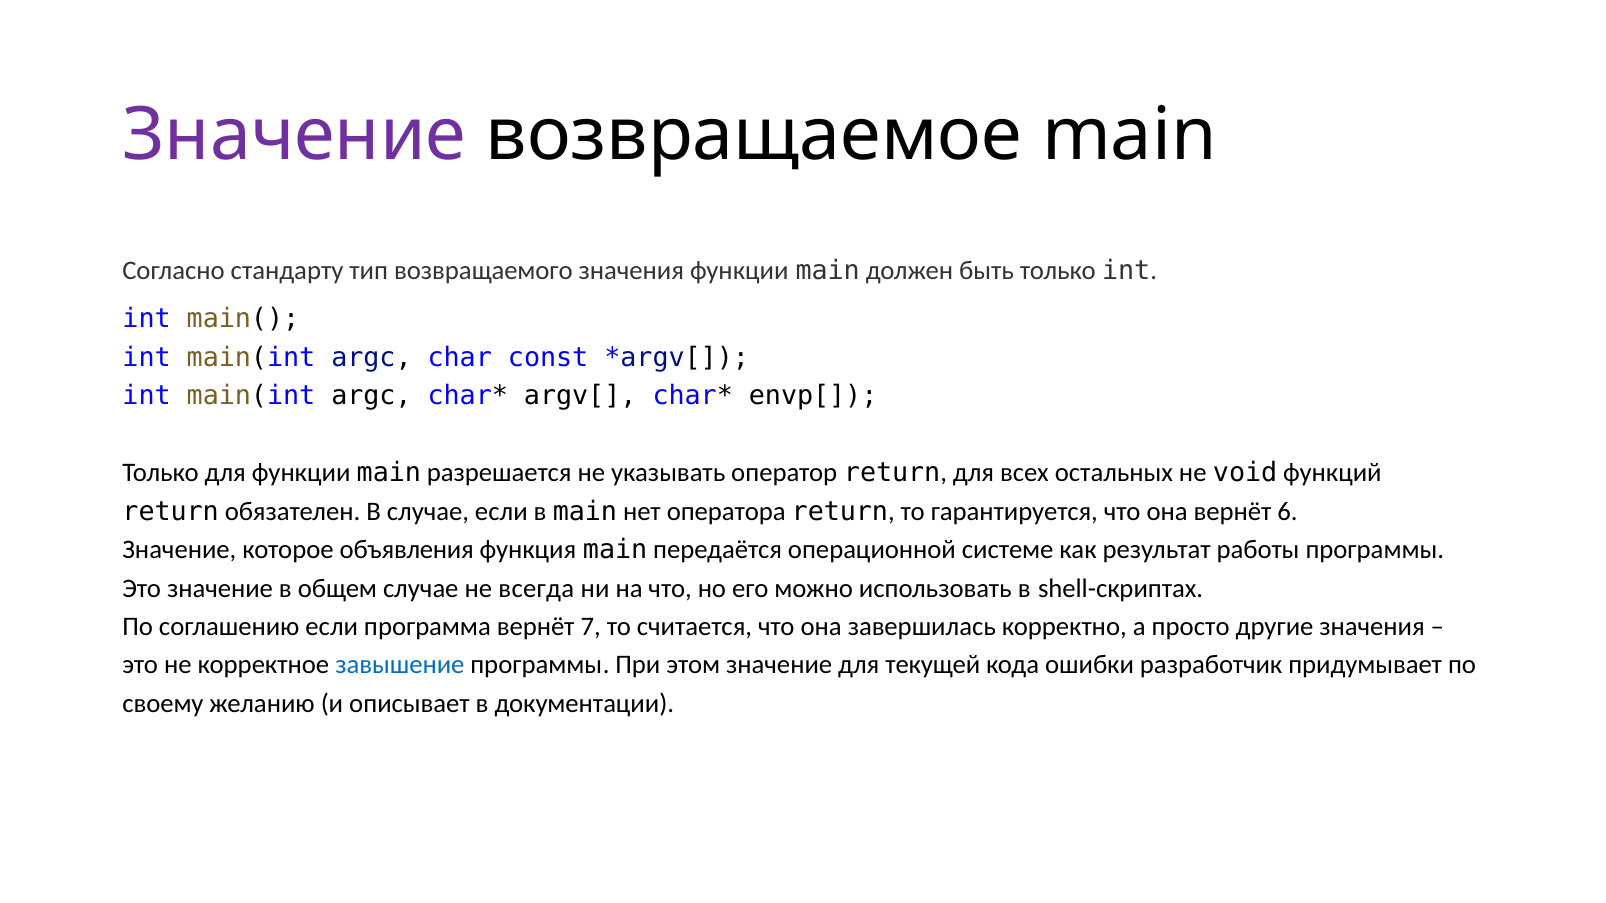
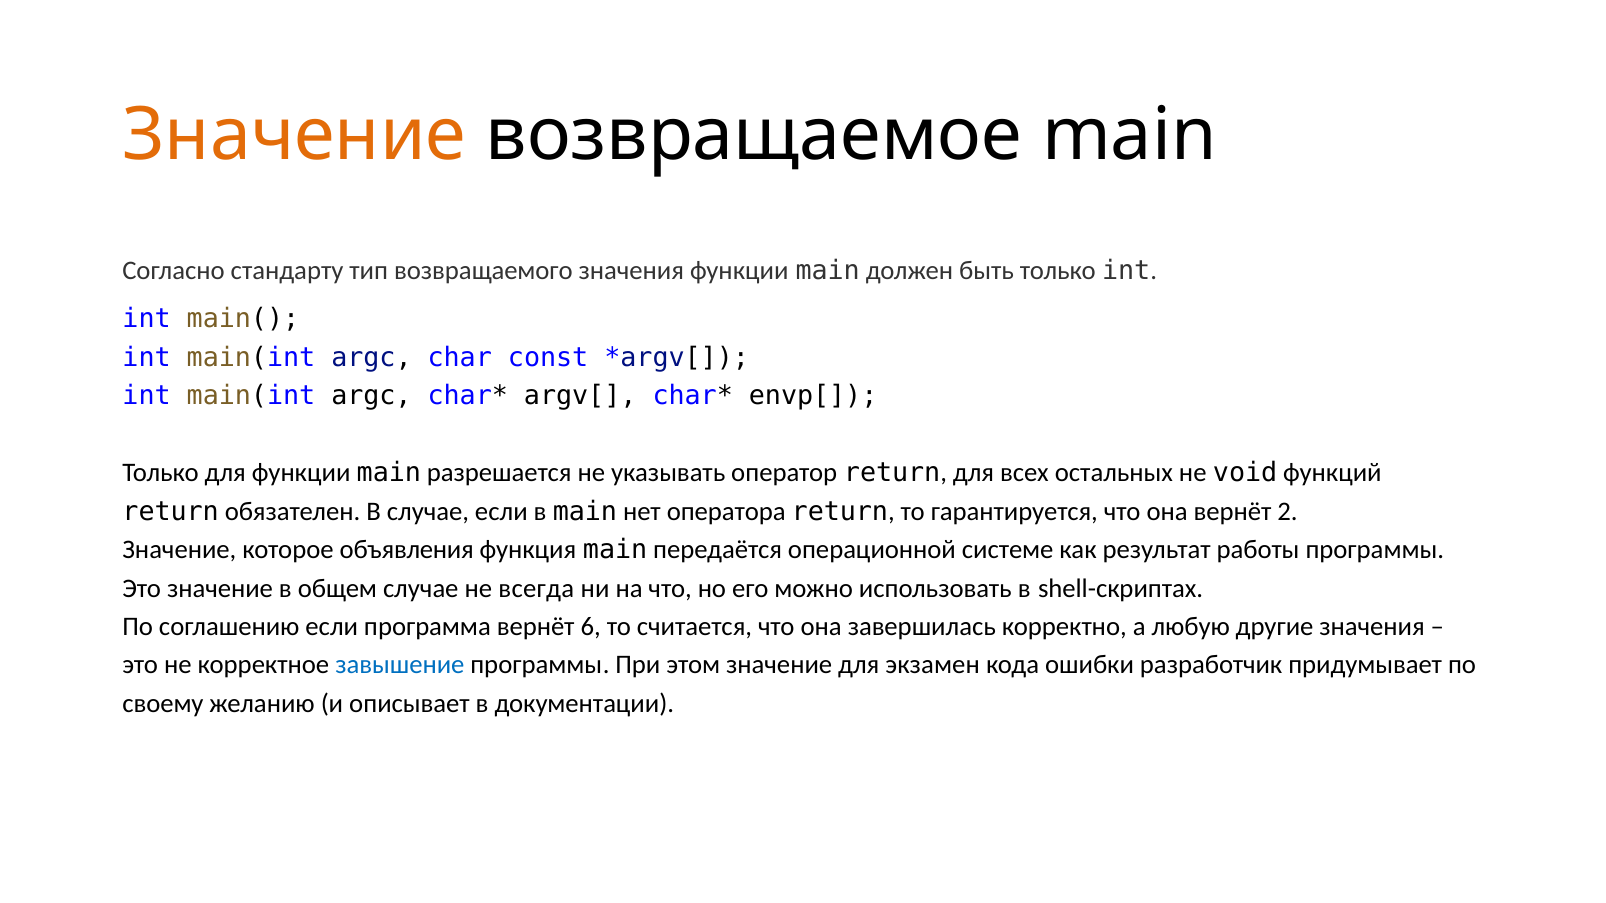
Значение colour: purple -> orange (294, 135)
6: 6 -> 2 (1288, 512)
7: 7 -> 6 (591, 627)
просто: просто -> любую (1191, 627)
текущей: текущей -> экзамен (933, 665)
